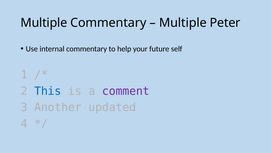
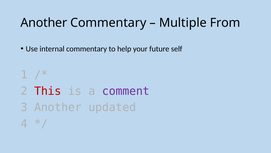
Multiple: Multiple -> Another (44, 23)
Peter: Peter -> From (225, 23)
This colour: blue -> red (48, 91)
